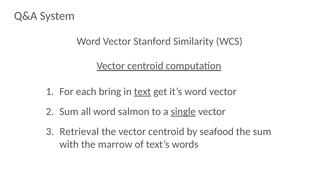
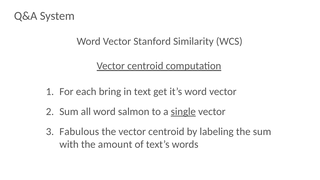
text underline: present -> none (142, 92)
Retrieval: Retrieval -> Fabulous (79, 132)
seafood: seafood -> labeling (217, 132)
marrow: marrow -> amount (115, 144)
